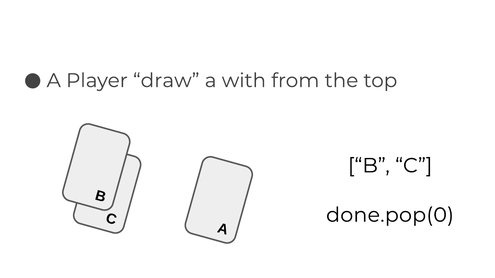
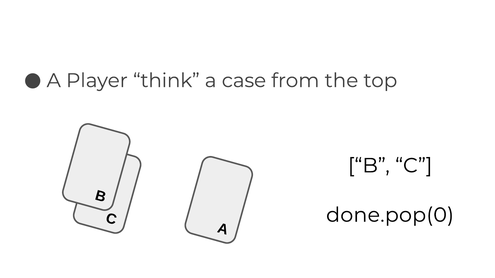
draw: draw -> think (166, 81)
with: with -> case (244, 81)
